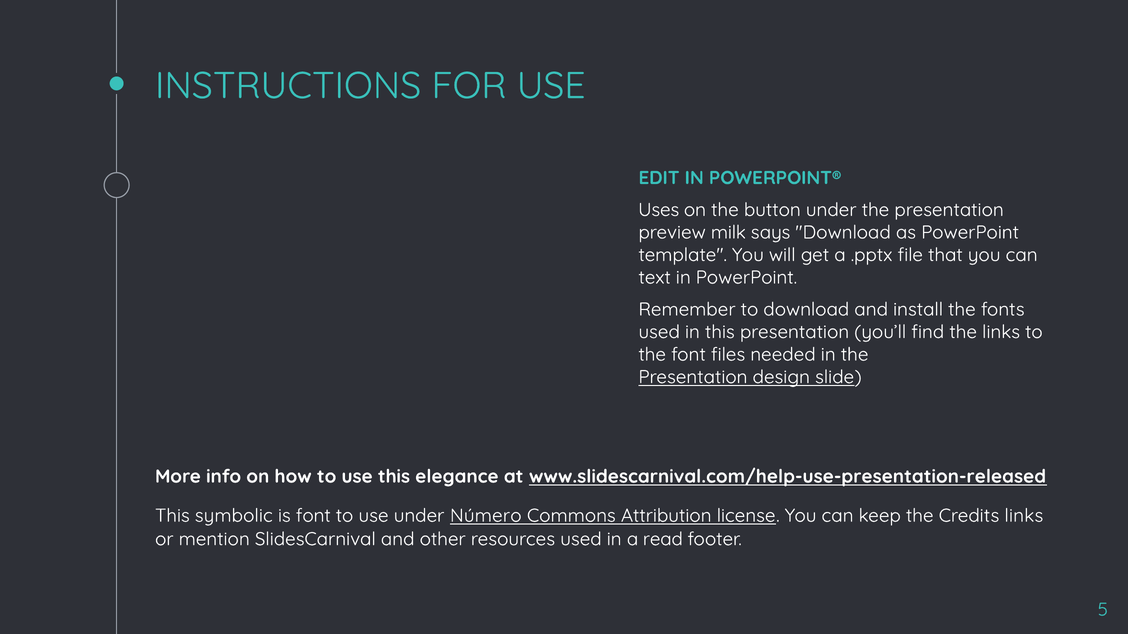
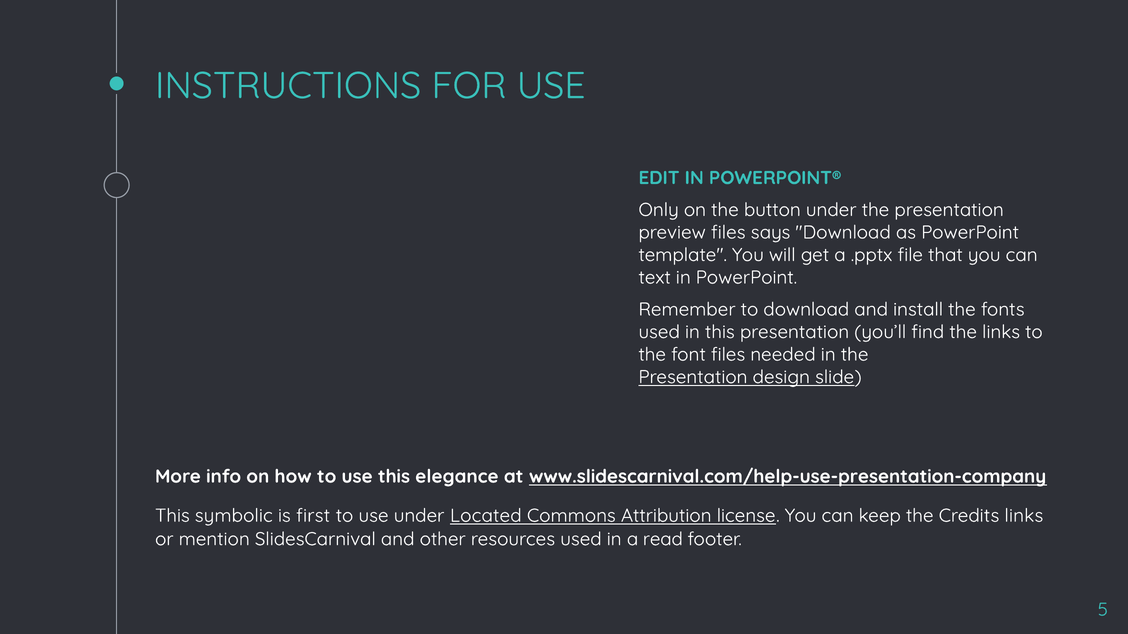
Uses: Uses -> Only (659, 210)
preview milk: milk -> files (728, 233)
www.slidescarnival.com/help-use-presentation-released: www.slidescarnival.com/help-use-presentation-released -> www.slidescarnival.com/help-use-presentation-company (788, 477)
is font: font -> first (313, 516)
Número: Número -> Located (486, 516)
